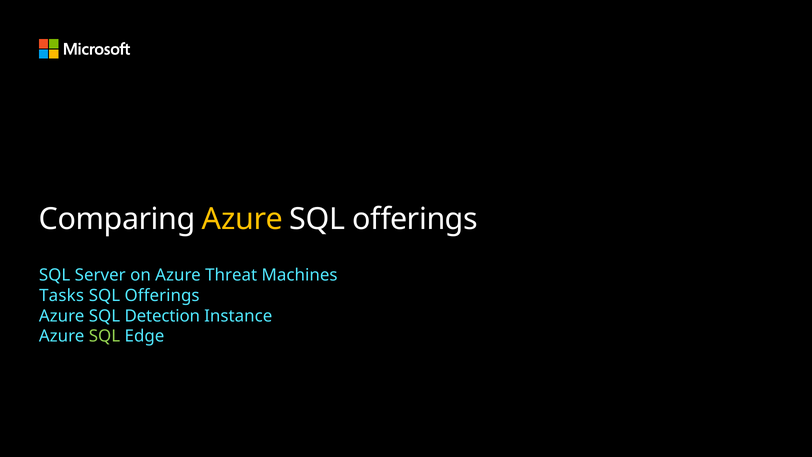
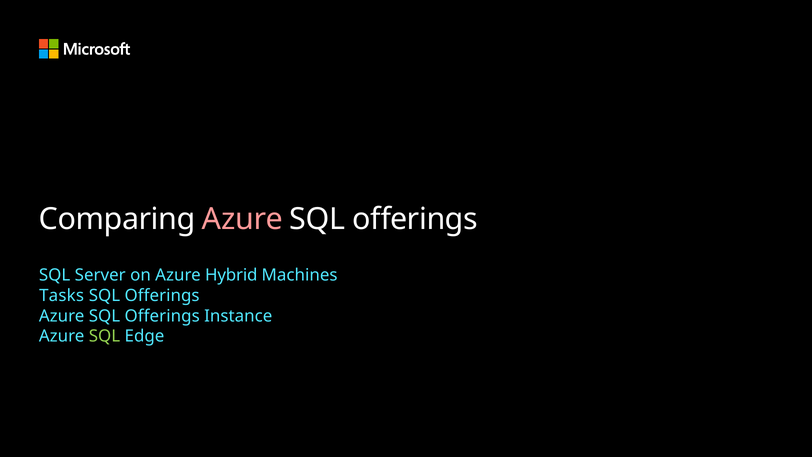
Azure colour: yellow -> pink (243, 219)
Threat: Threat -> Hybrid (231, 275)
Detection: Detection -> Offerings (162, 316)
